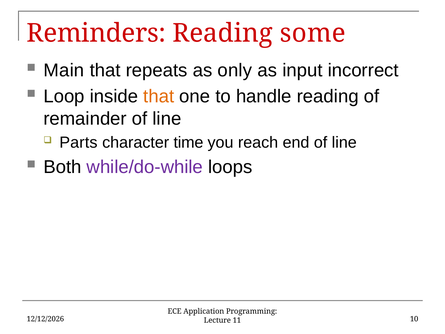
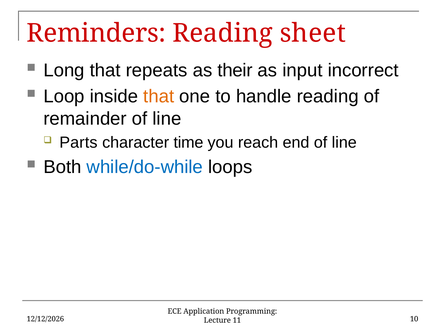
some: some -> sheet (313, 33)
Main: Main -> Long (64, 70)
only: only -> their (235, 70)
while/do-while colour: purple -> blue (145, 167)
